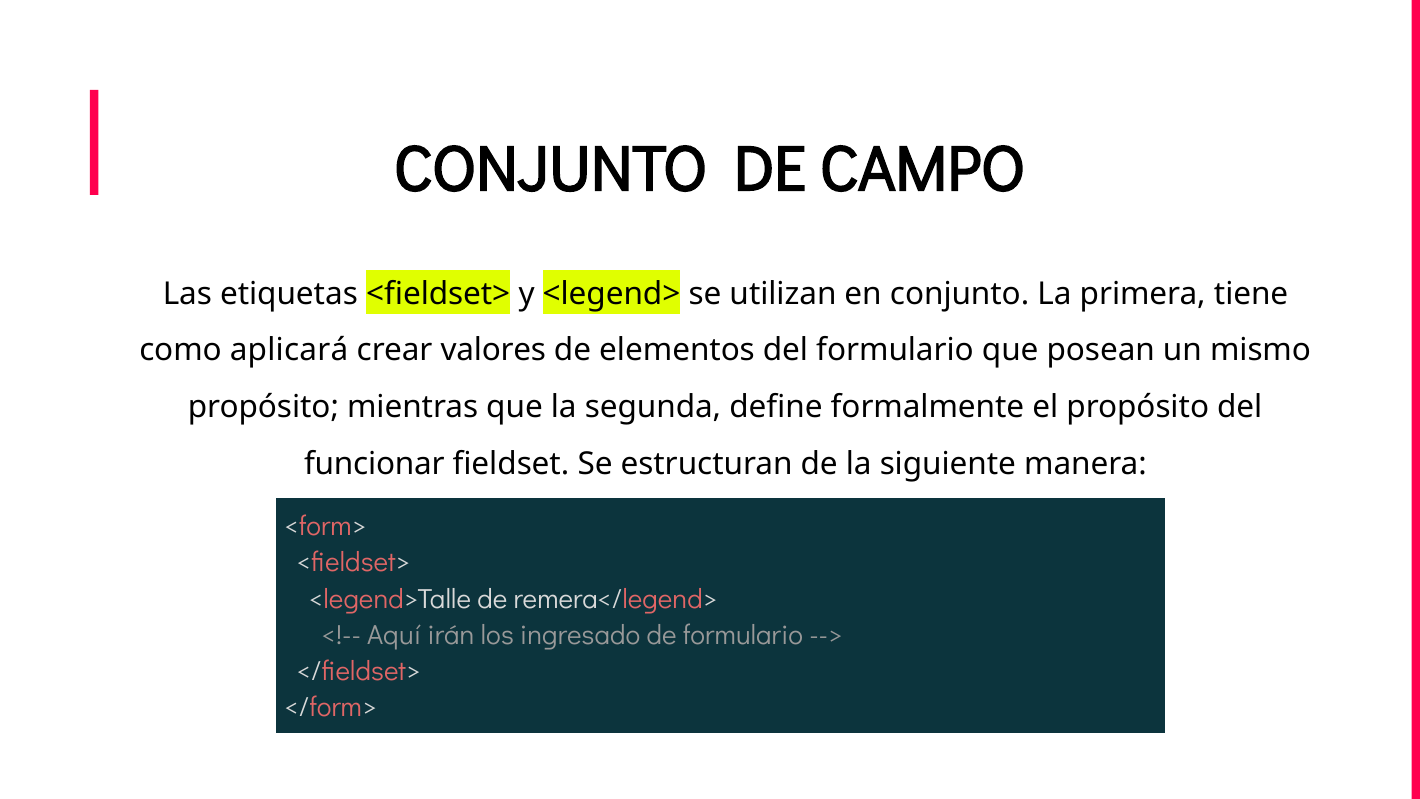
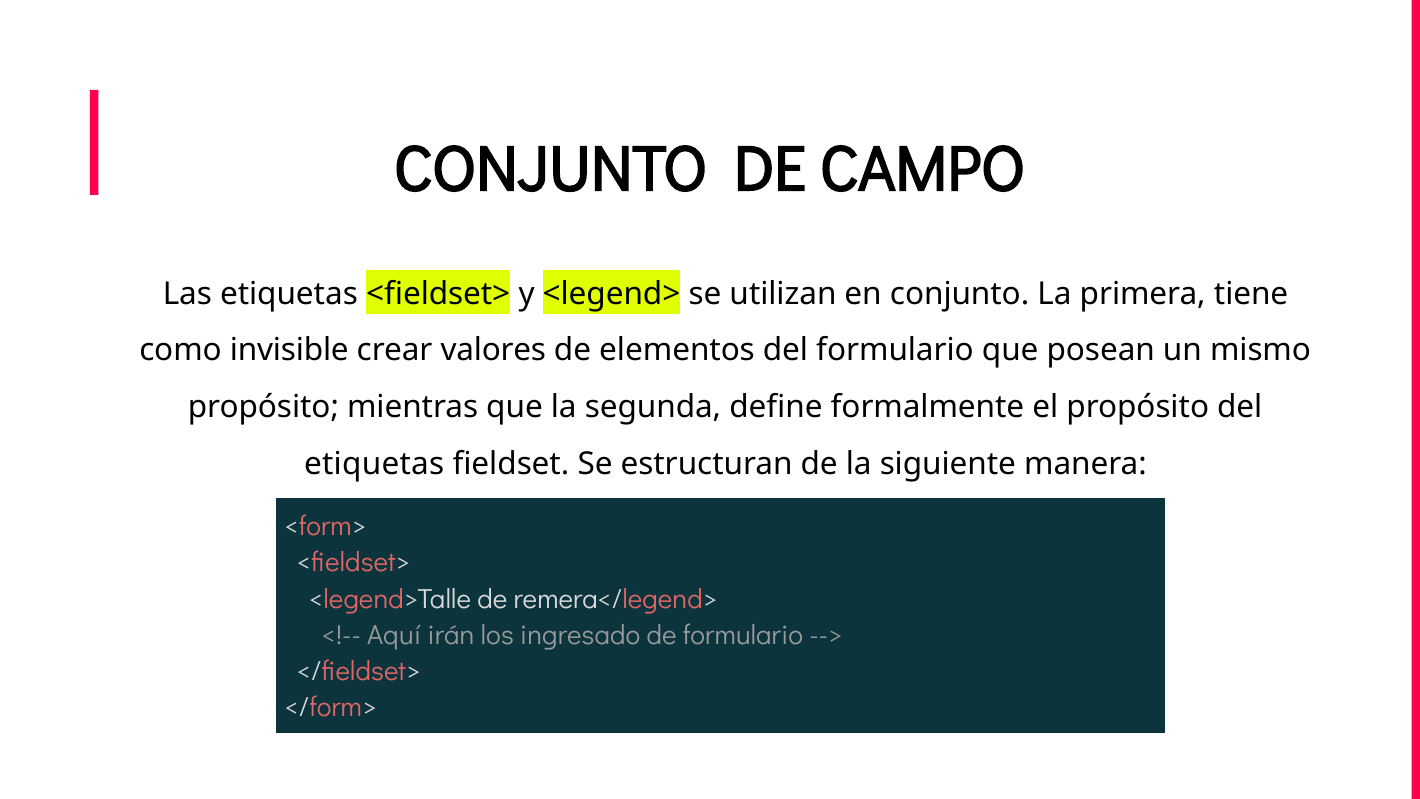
aplicará: aplicará -> invisible (289, 350)
funcionar: funcionar -> etiquetas (374, 464)
